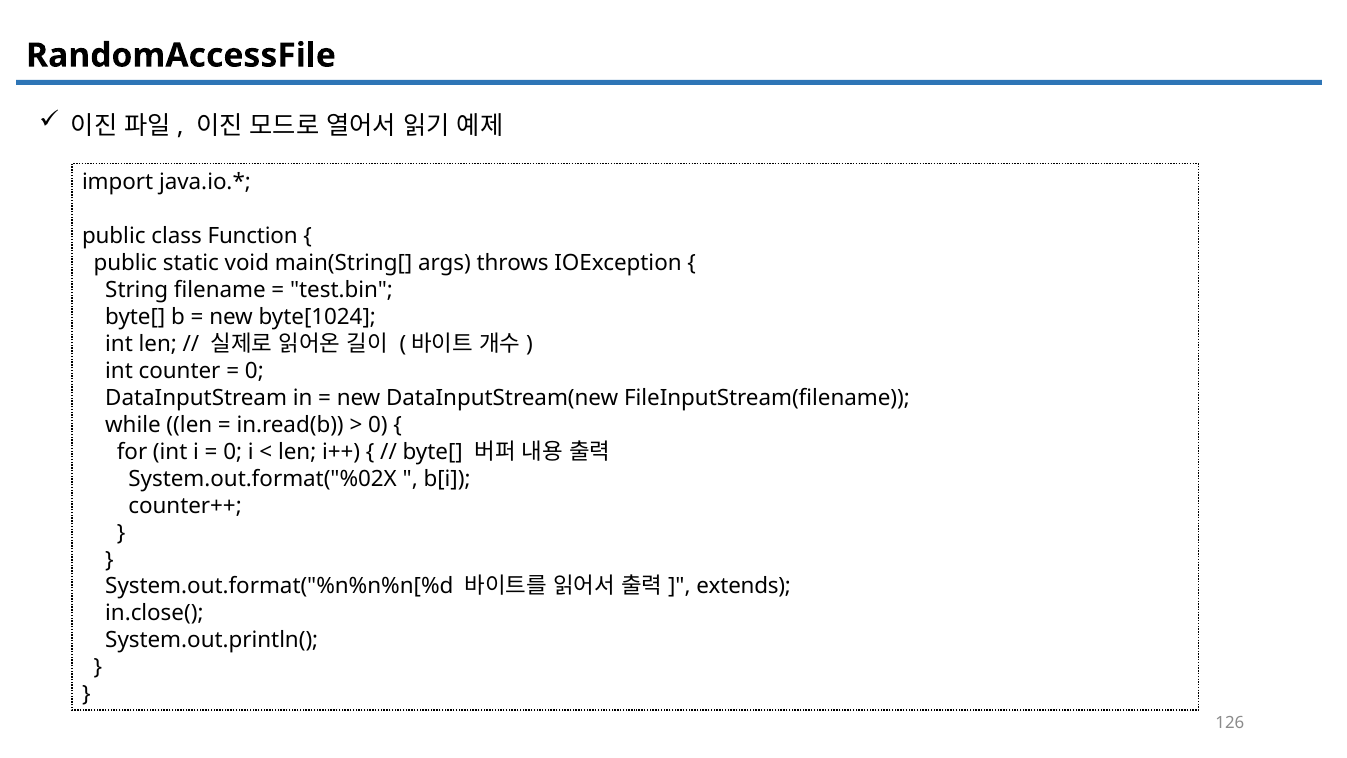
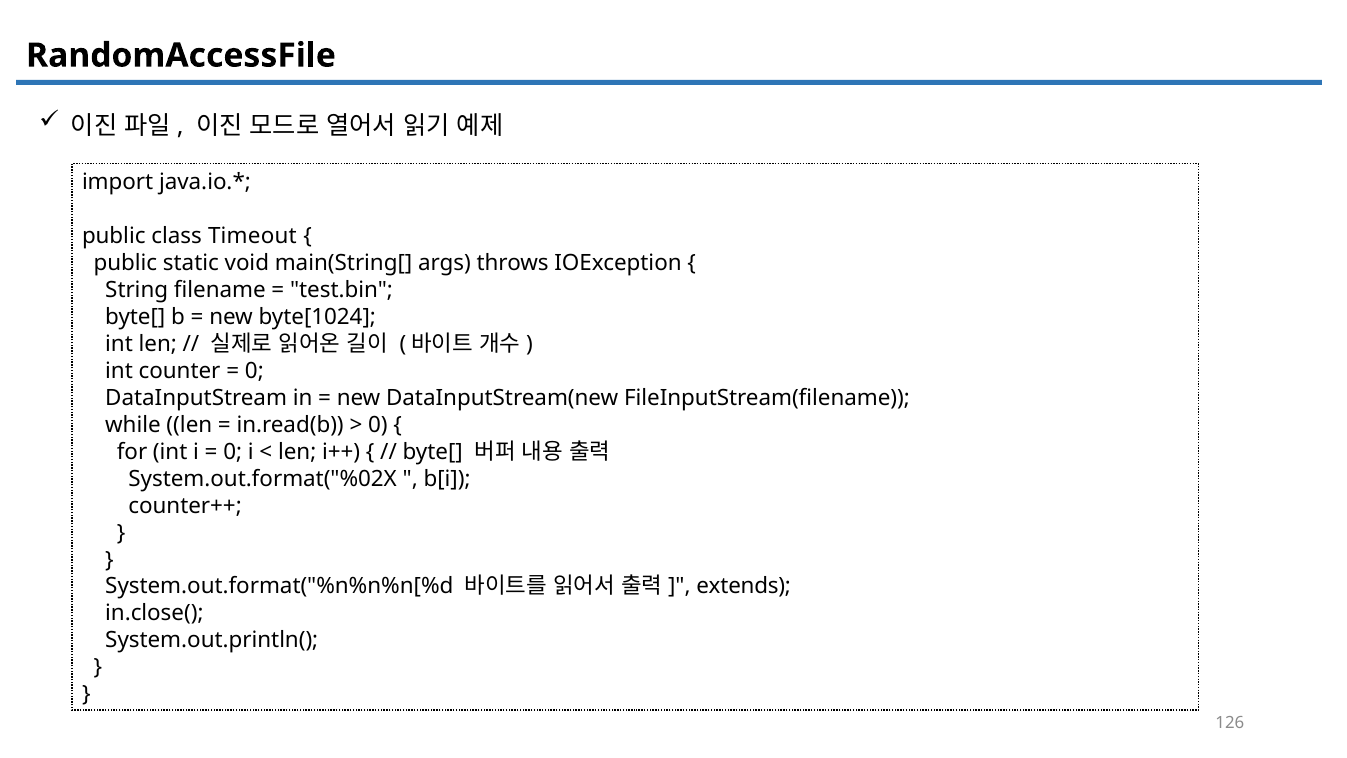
Function: Function -> Timeout (252, 236)
